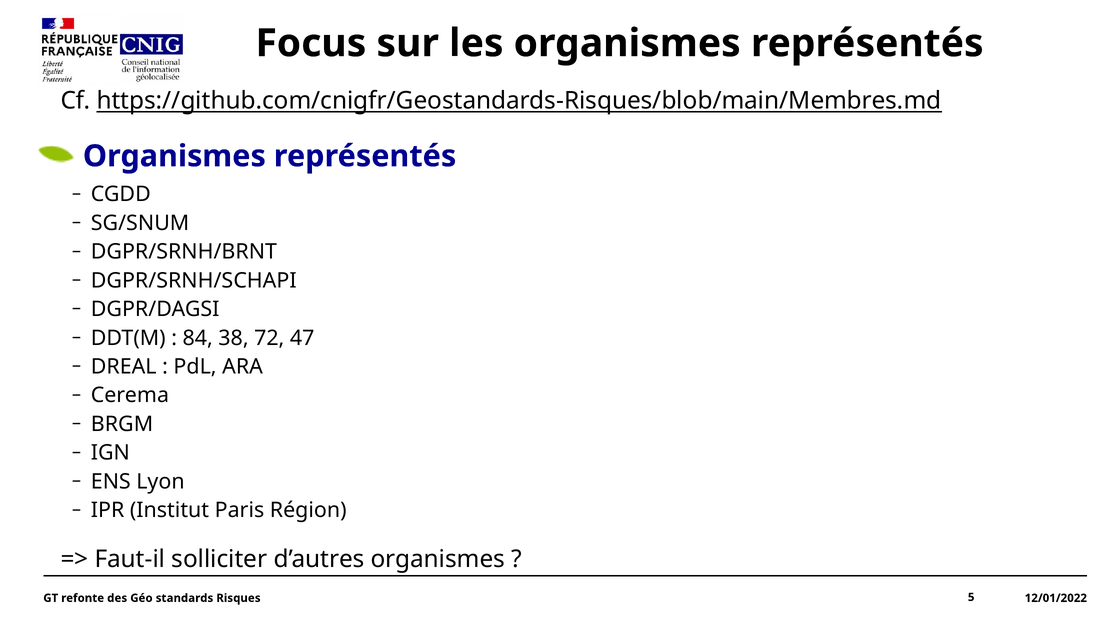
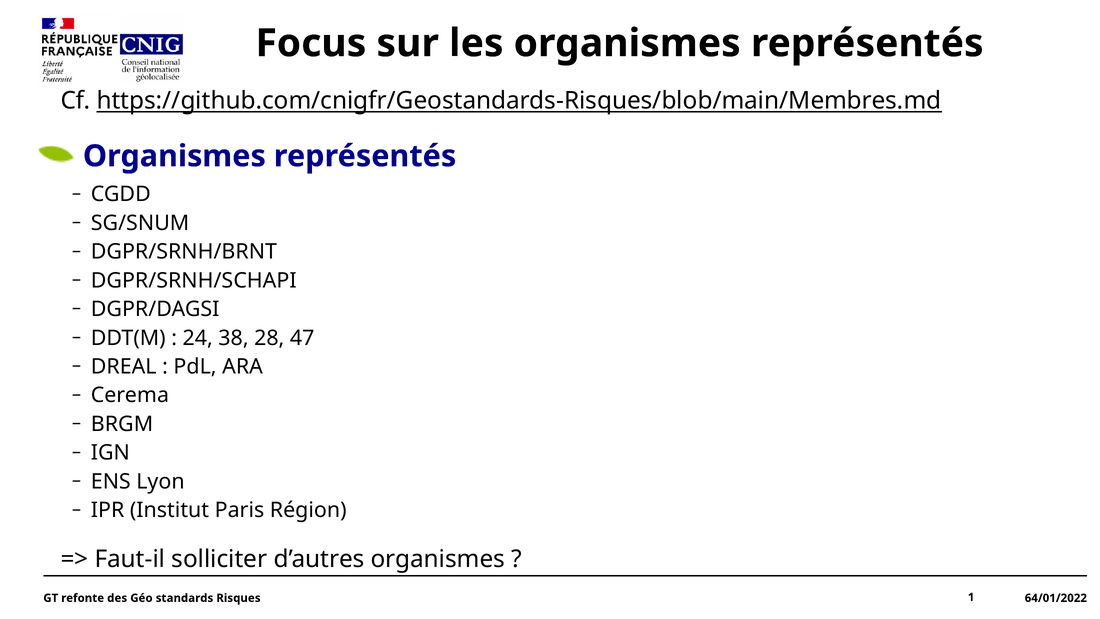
84: 84 -> 24 (198, 338)
72: 72 -> 28 (269, 338)
5: 5 -> 1 (971, 597)
12/01/2022: 12/01/2022 -> 64/01/2022 (1056, 598)
